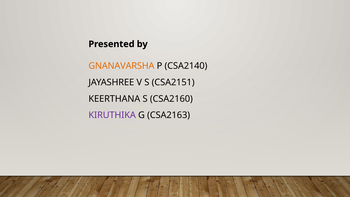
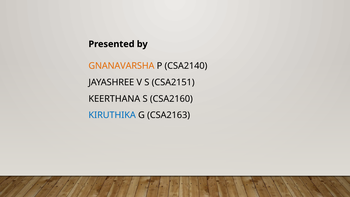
KIRUTHIKA colour: purple -> blue (112, 115)
